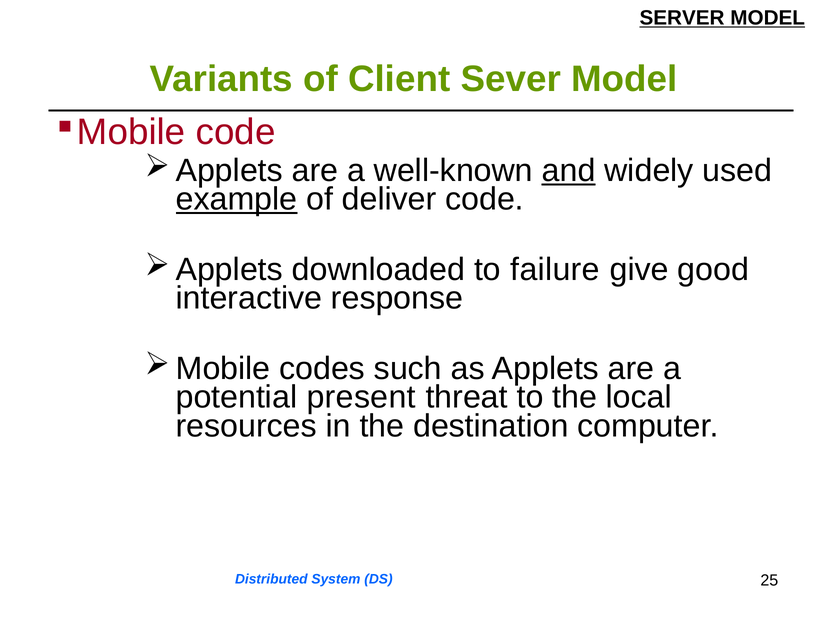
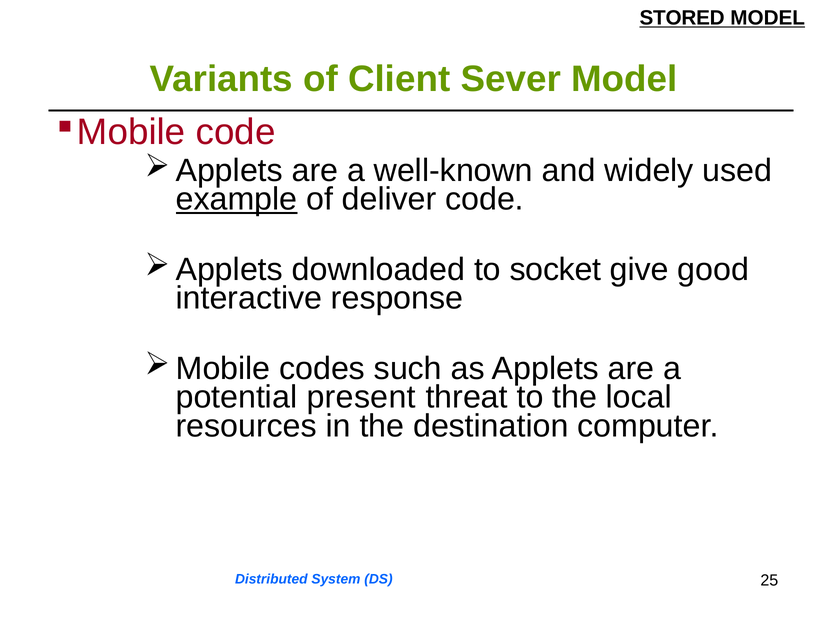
SERVER: SERVER -> STORED (682, 18)
and underline: present -> none (569, 170)
failure: failure -> socket (555, 269)
